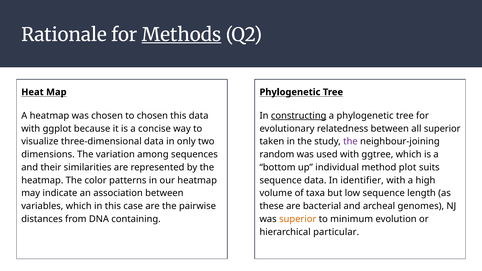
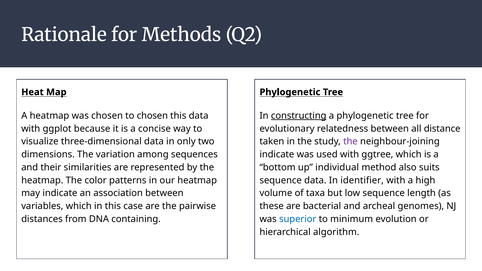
Methods underline: present -> none (181, 35)
all superior: superior -> distance (442, 129)
random: random -> indicate (277, 155)
plot: plot -> also (408, 167)
superior colour: orange -> blue (298, 219)
particular: particular -> algorithm (336, 232)
